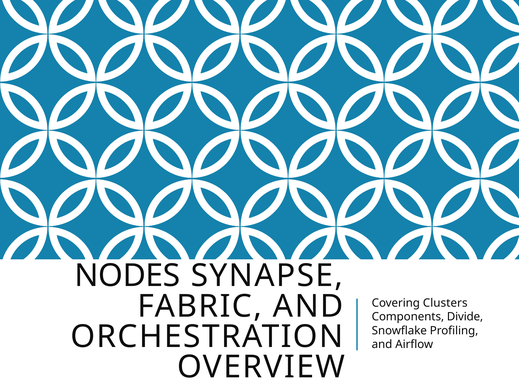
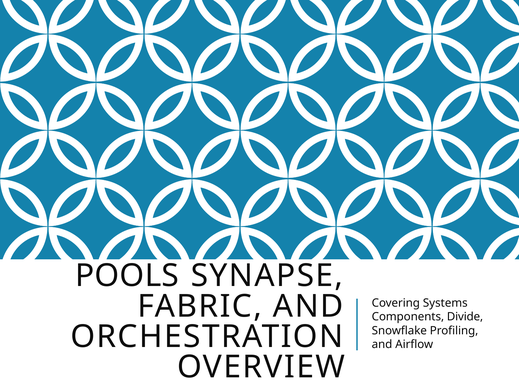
NODES: NODES -> POOLS (127, 276)
Clusters: Clusters -> Systems (445, 303)
